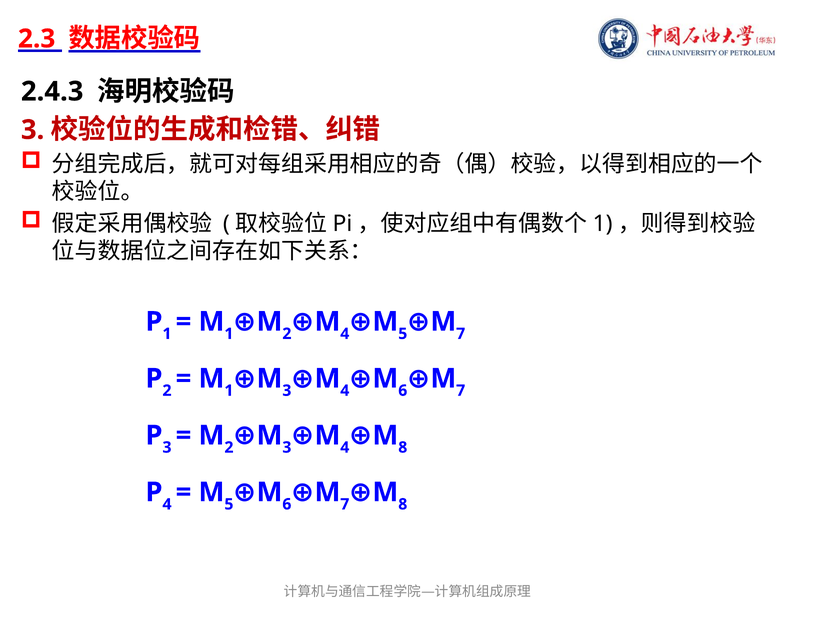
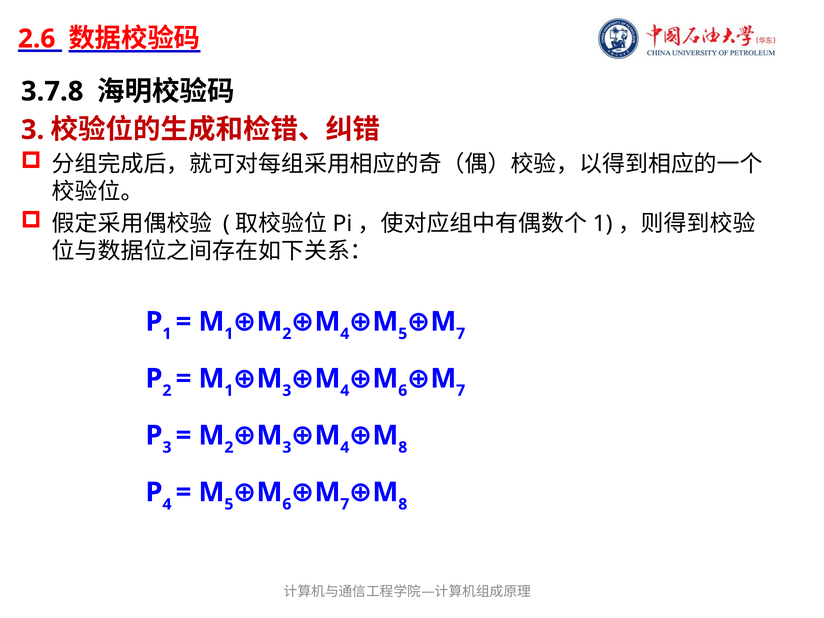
2.3: 2.3 -> 2.6 (37, 39)
2.4.3: 2.4.3 -> 3.7.8 (52, 91)
